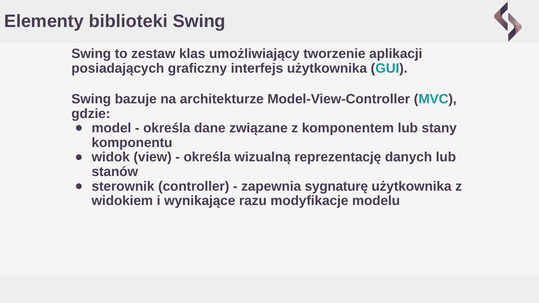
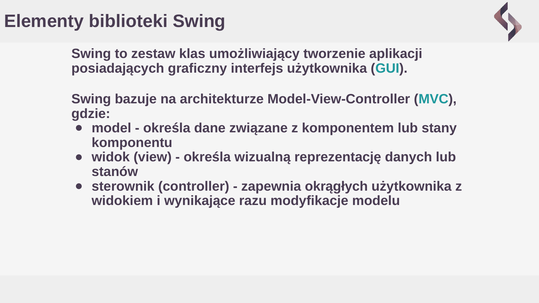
sygnaturę: sygnaturę -> okrągłych (336, 186)
